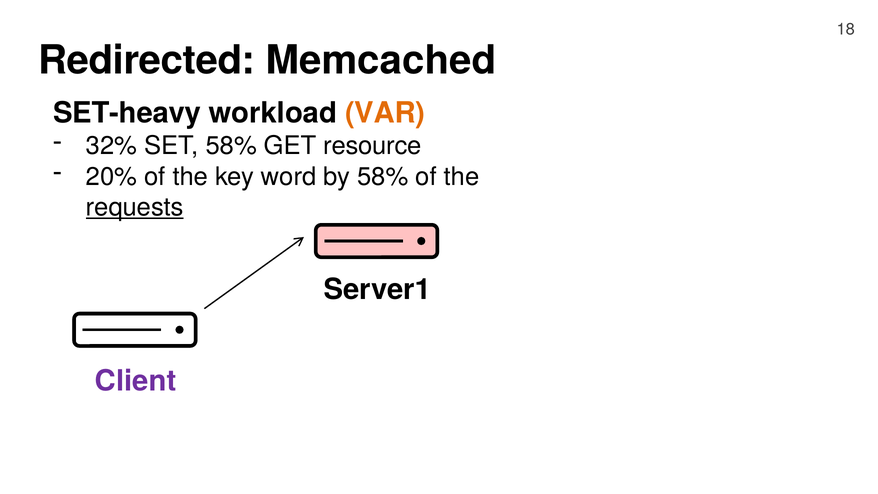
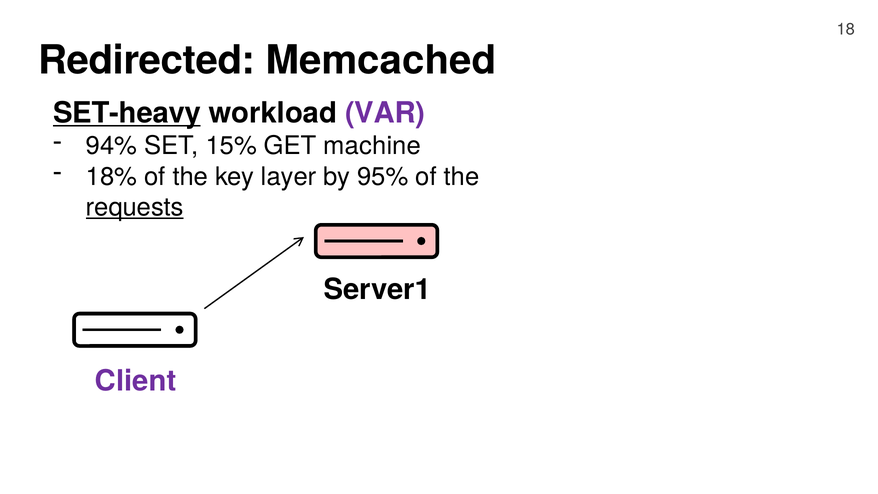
SET-heavy underline: none -> present (127, 113)
VAR colour: orange -> purple (385, 113)
32%: 32% -> 94% (112, 146)
SET 58%: 58% -> 15% (231, 146)
resource: resource -> machine (372, 146)
20%: 20% -> 18% (112, 177)
word: word -> layer (289, 177)
by 58%: 58% -> 95% (383, 177)
